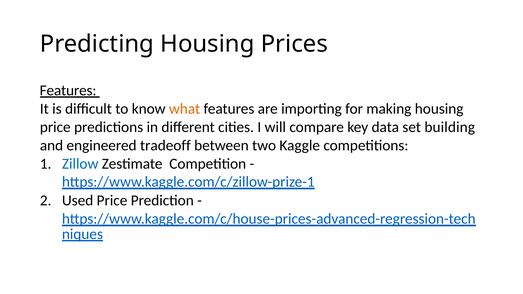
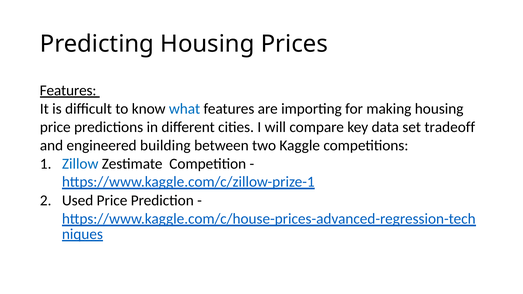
what colour: orange -> blue (185, 109)
building: building -> tradeoff (450, 127)
tradeoff: tradeoff -> building (165, 145)
